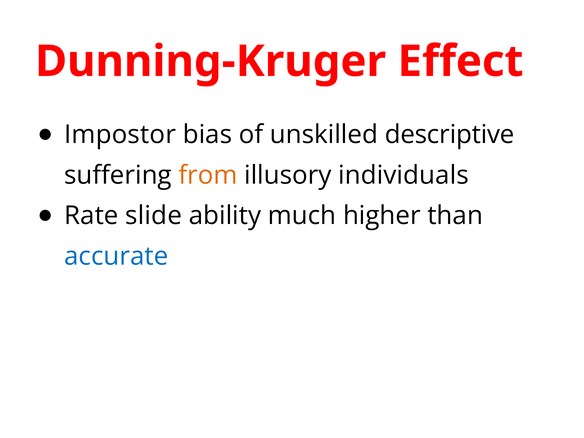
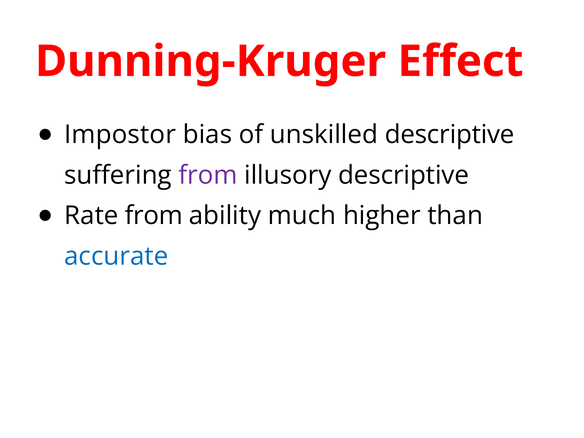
from colour: orange -> purple (208, 175)
illusory individuals: individuals -> descriptive (404, 175)
Rate slide: slide -> from (154, 216)
